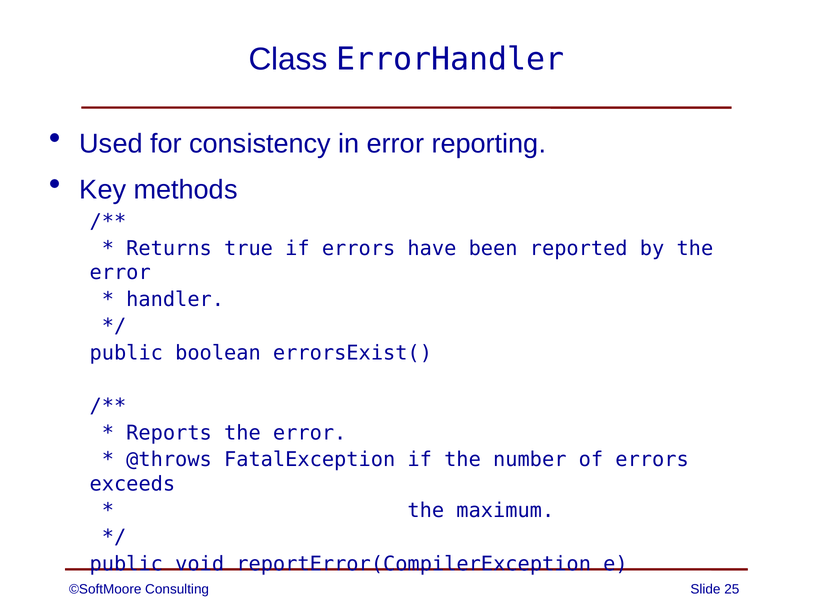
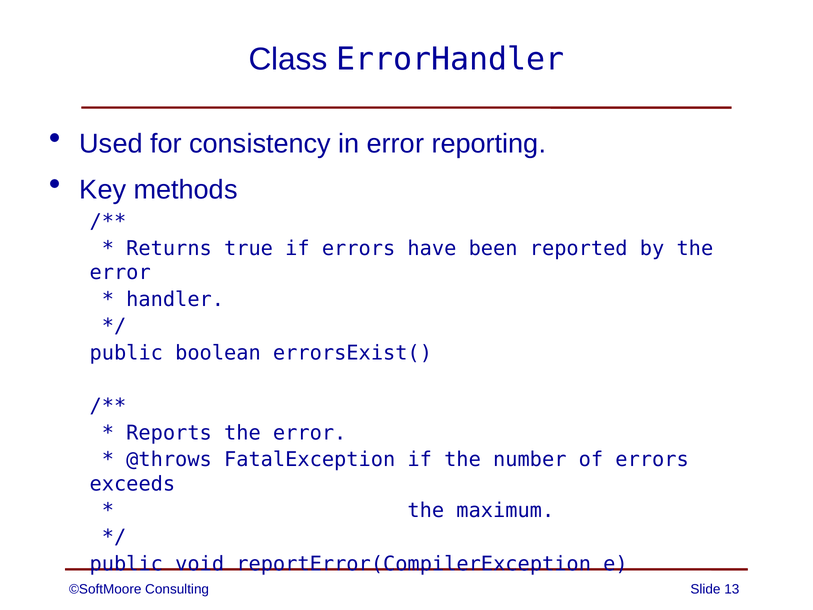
25: 25 -> 13 (732, 589)
